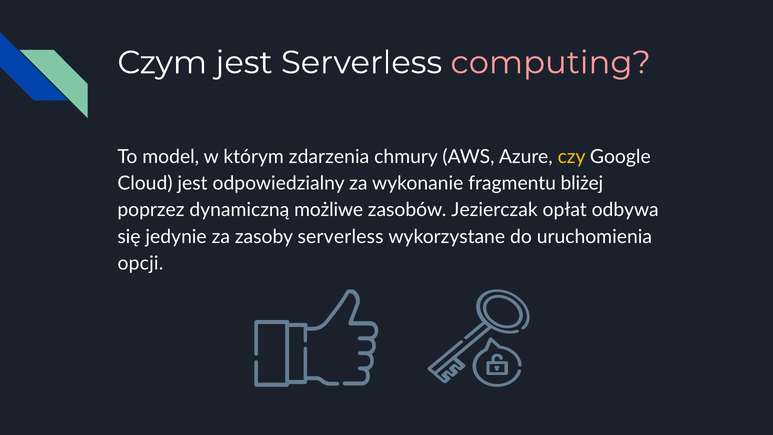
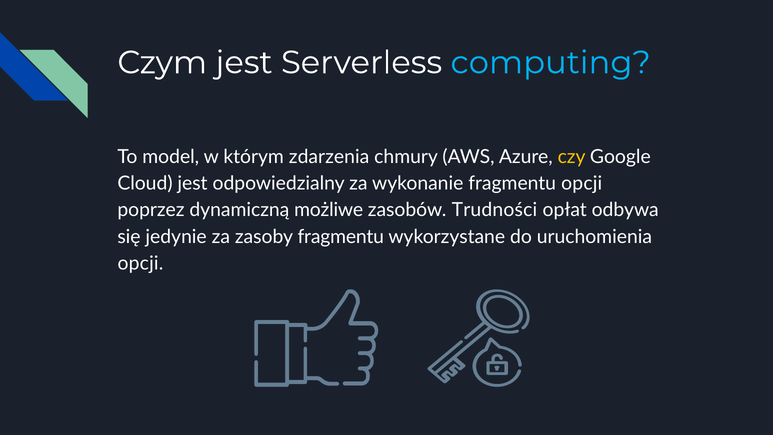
computing colour: pink -> light blue (551, 63)
fragmentu bliżej: bliżej -> opcji (582, 183)
Jezierczak: Jezierczak -> Trudności (494, 210)
zasoby serverless: serverless -> fragmentu (341, 237)
